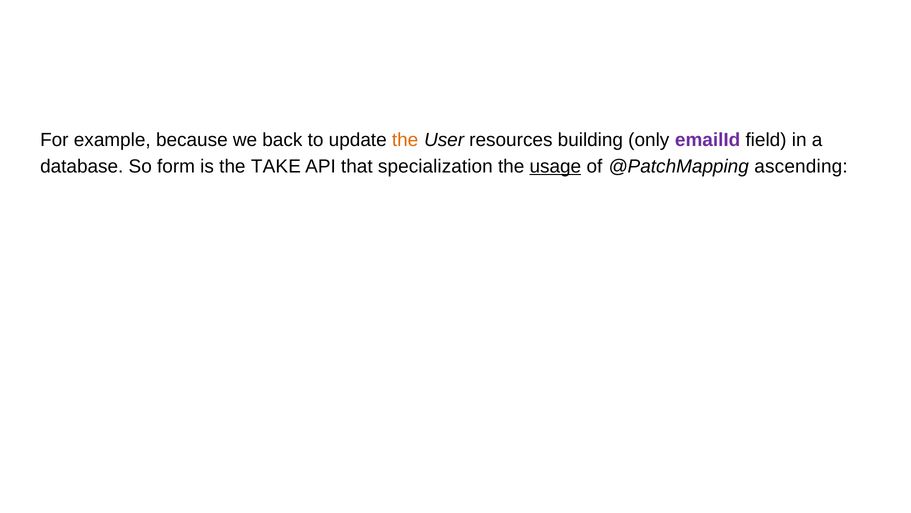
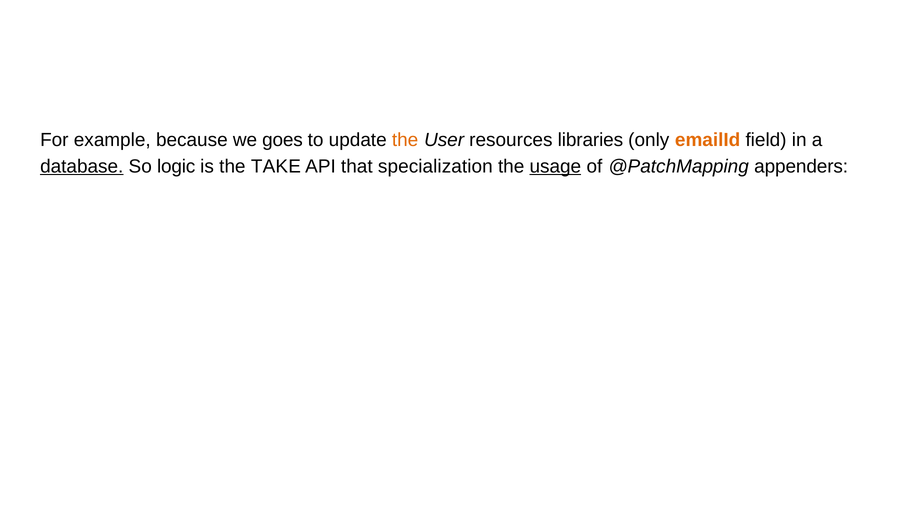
back: back -> goes (282, 140)
building: building -> libraries (590, 140)
emailId colour: purple -> orange (708, 140)
database underline: none -> present (82, 166)
form: form -> logic (176, 166)
ascending: ascending -> appenders (801, 166)
